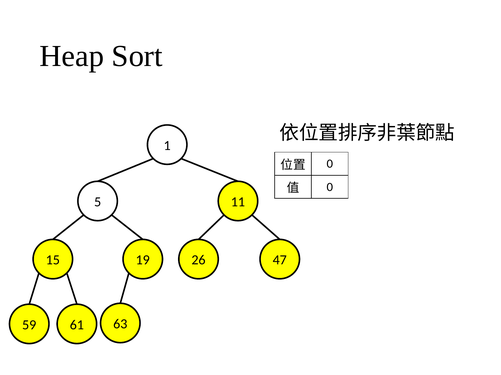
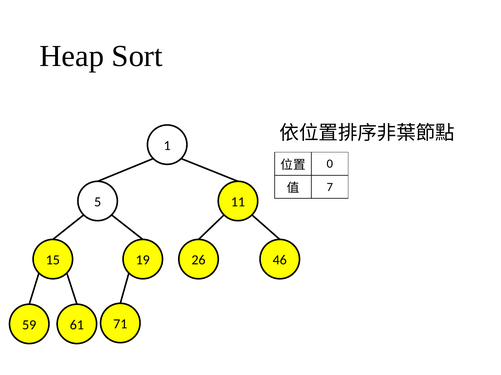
0: 0 -> 7 (330, 187)
47: 47 -> 46 (280, 261)
63: 63 -> 71 (120, 325)
